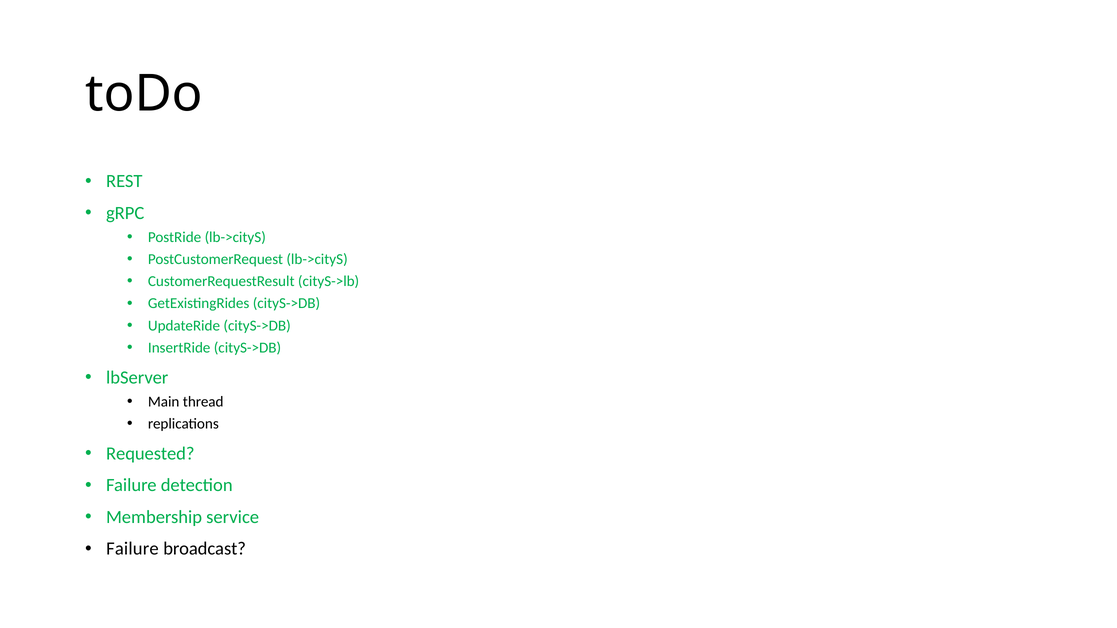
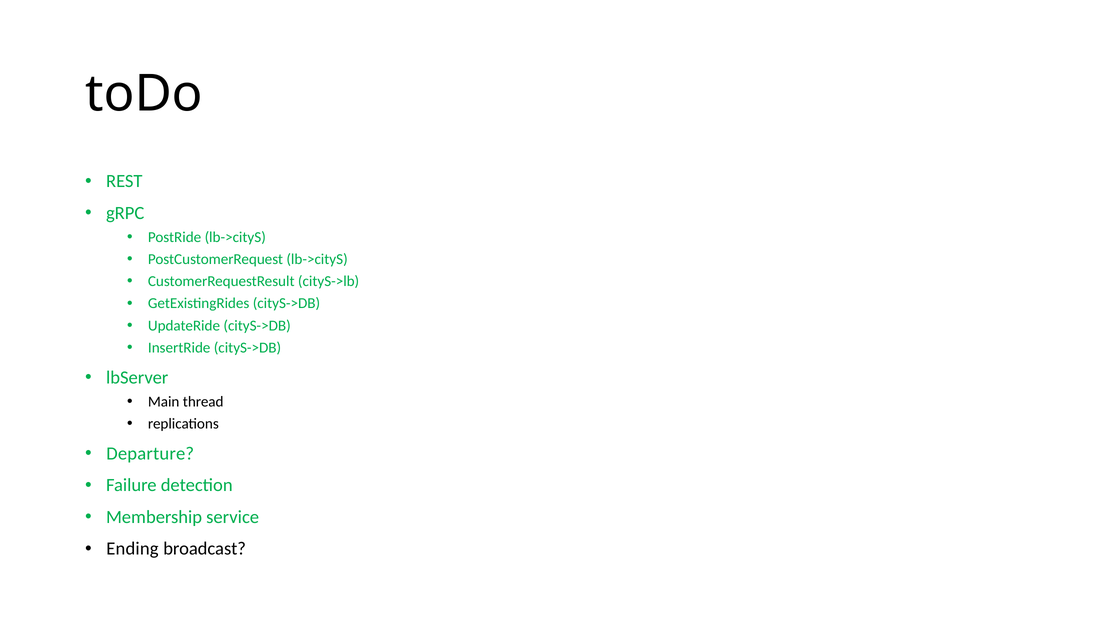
Requested: Requested -> Departure (150, 454)
Failure: Failure -> Ending (132, 549)
